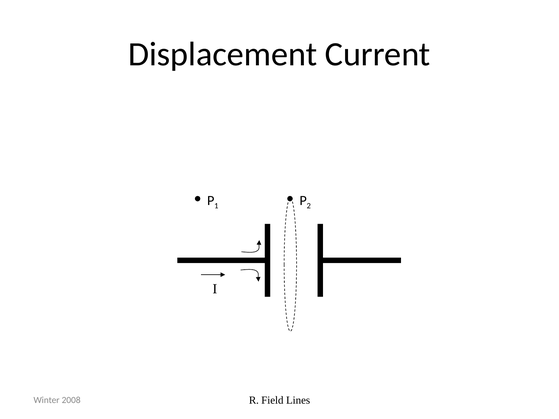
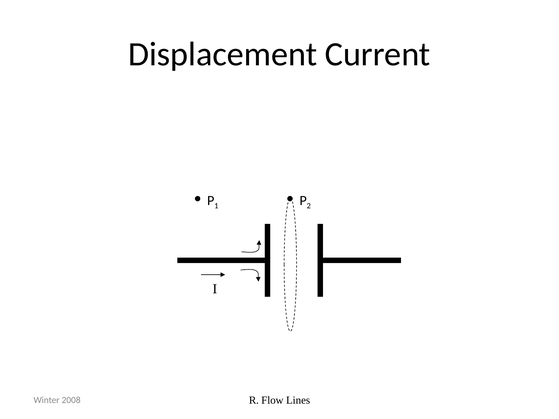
Field: Field -> Flow (272, 400)
